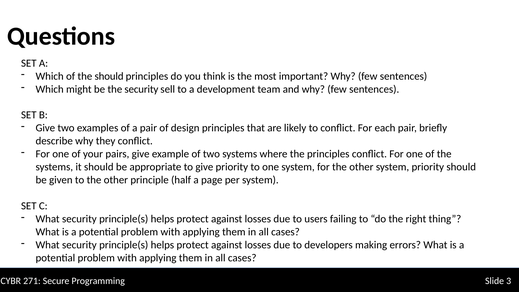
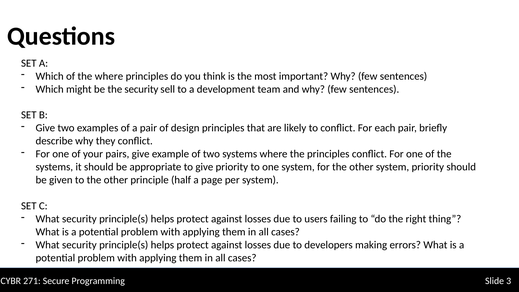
the should: should -> where (109, 76)
